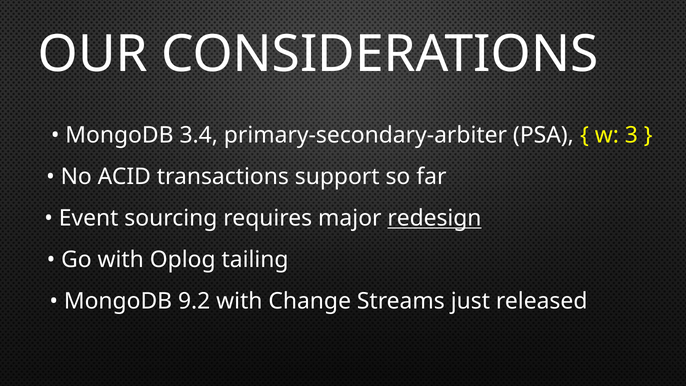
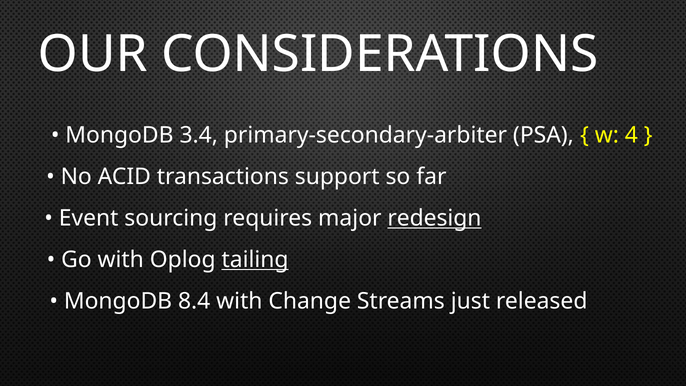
3: 3 -> 4 (631, 135)
tailing underline: none -> present (255, 260)
9.2: 9.2 -> 8.4 (194, 301)
